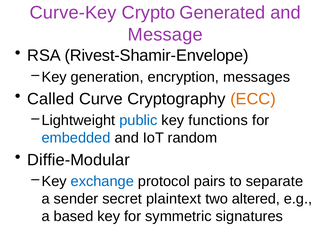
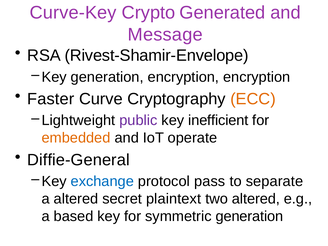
encryption messages: messages -> encryption (257, 77)
Called: Called -> Faster (51, 99)
public colour: blue -> purple (138, 120)
functions: functions -> inefficient (218, 120)
embedded colour: blue -> orange (76, 138)
random: random -> operate (192, 138)
Diffie-Modular: Diffie-Modular -> Diffie-General (78, 160)
pairs: pairs -> pass (210, 181)
a sender: sender -> altered (76, 199)
symmetric signatures: signatures -> generation (249, 216)
